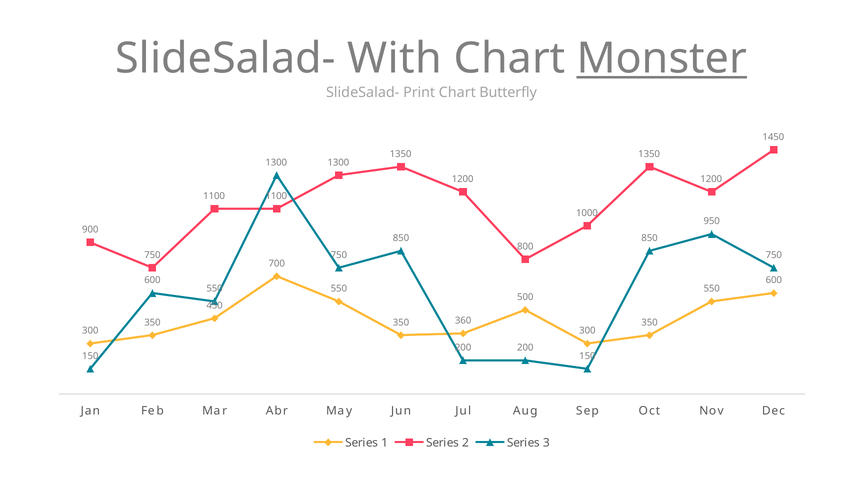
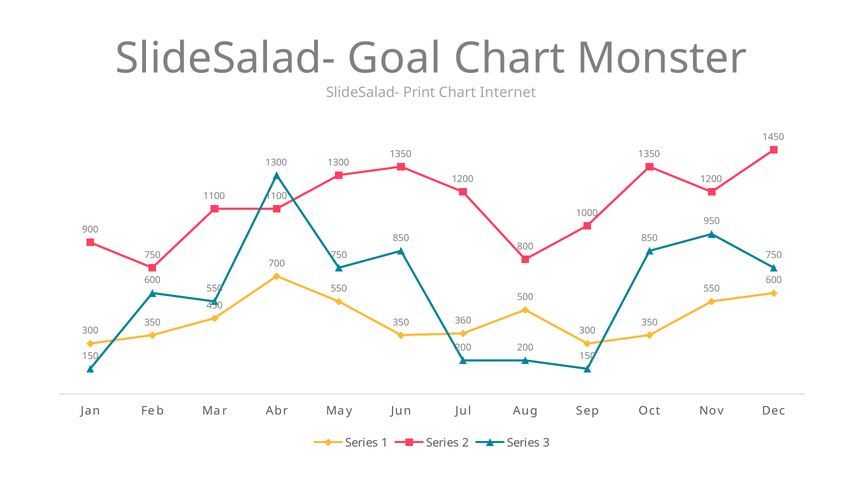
With: With -> Goal (395, 59)
Monster underline: present -> none (662, 59)
Butterfly: Butterfly -> Internet (508, 93)
